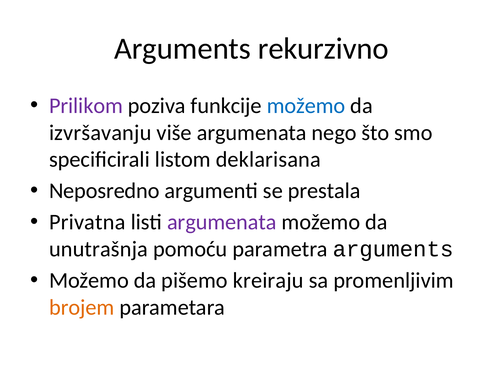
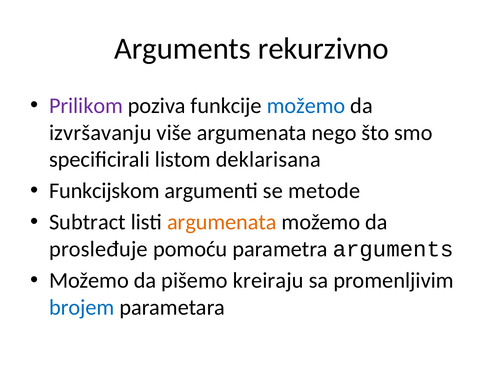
Neposredno: Neposredno -> Funkcijskom (104, 190)
prestala: prestala -> metode (324, 190)
Privatna: Privatna -> Subtract (87, 222)
argumenata colour: purple -> orange (222, 222)
unutrašnja: unutrašnja -> prosleđuje (98, 249)
brojem colour: orange -> blue (82, 307)
